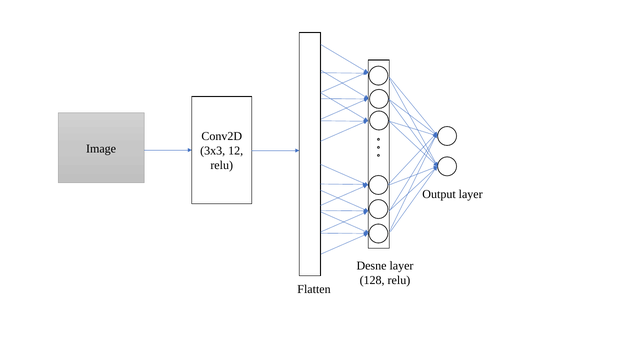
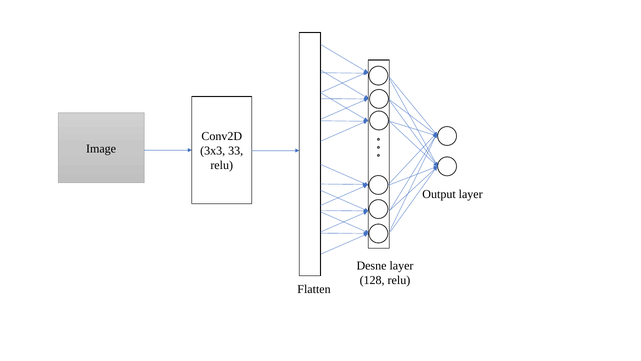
12: 12 -> 33 (236, 151)
